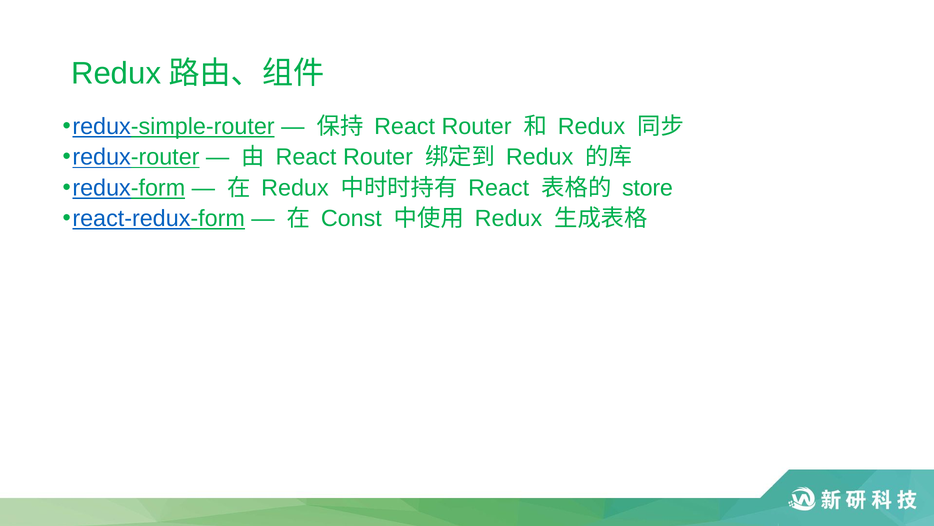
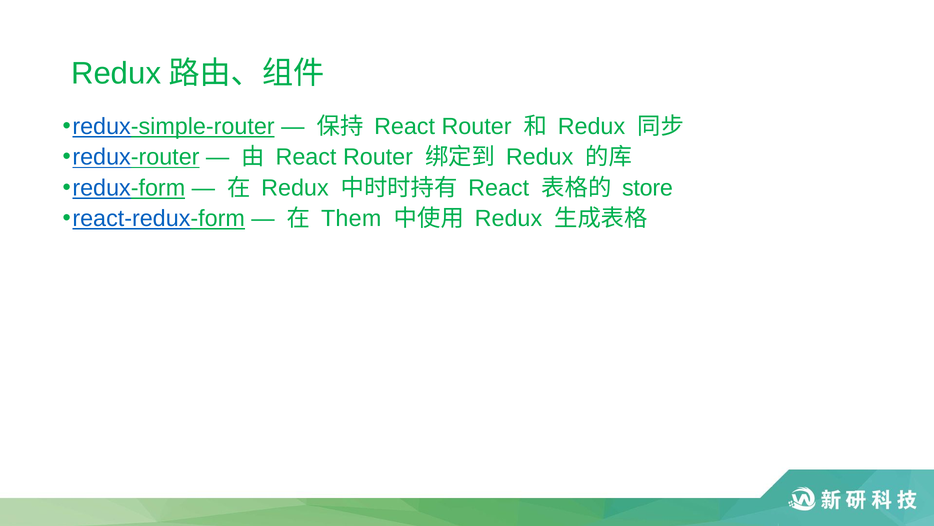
Const: Const -> Them (351, 218)
